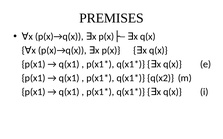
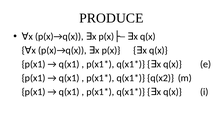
PREMISES: PREMISES -> PRODUCE (111, 18)
